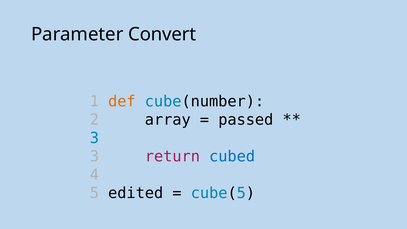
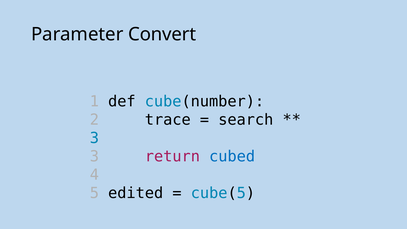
def colour: orange -> black (122, 101)
array: array -> trace (168, 120)
passed: passed -> search (246, 120)
